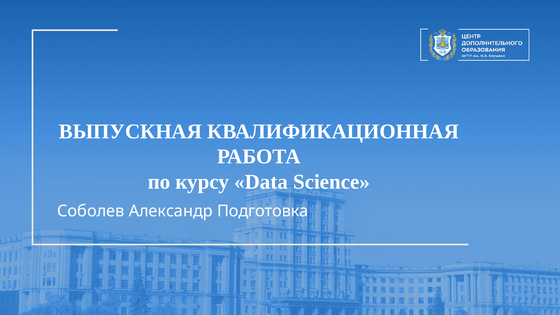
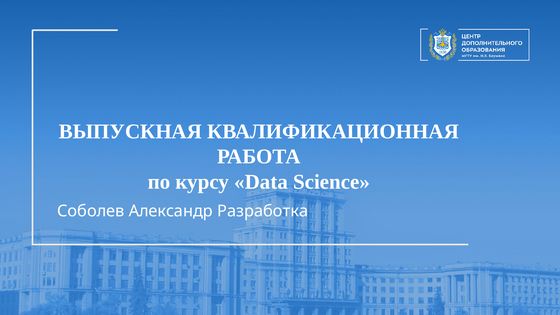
Подготовка: Подготовка -> Разработка (263, 211)
